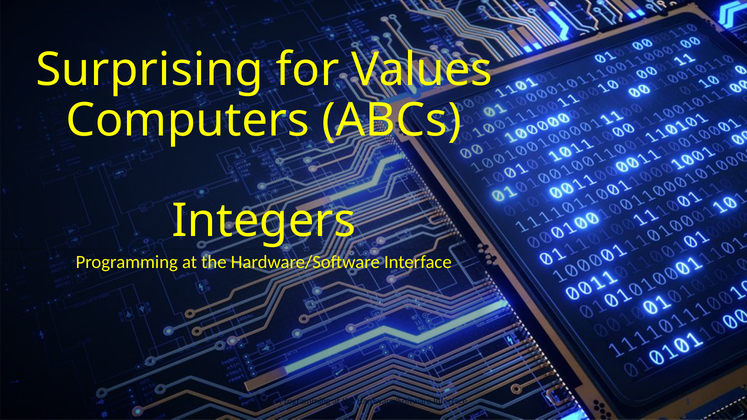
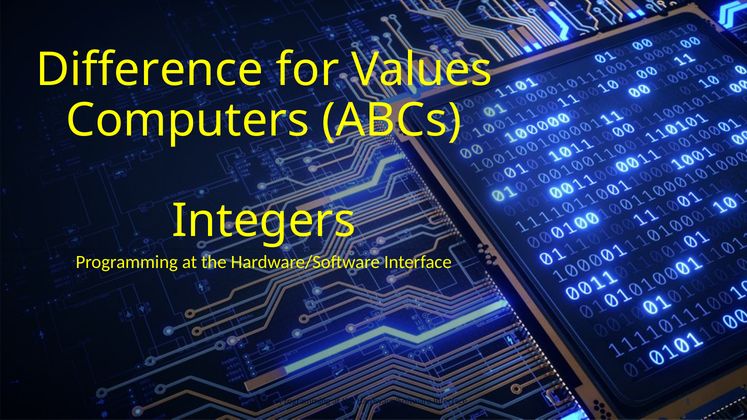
Surprising: Surprising -> Difference (150, 70)
